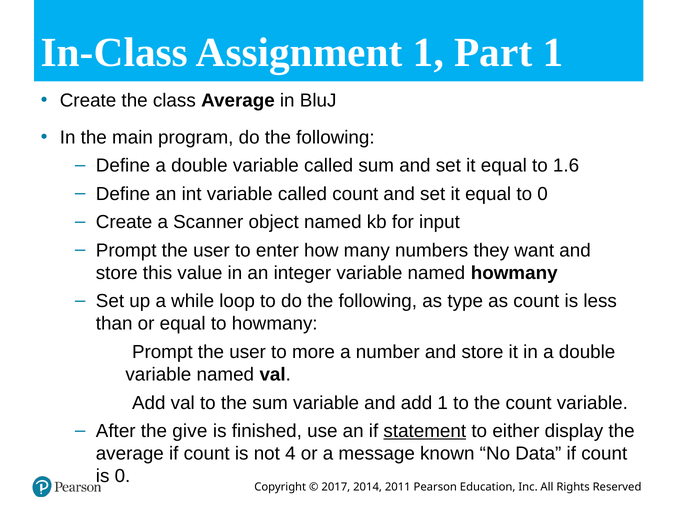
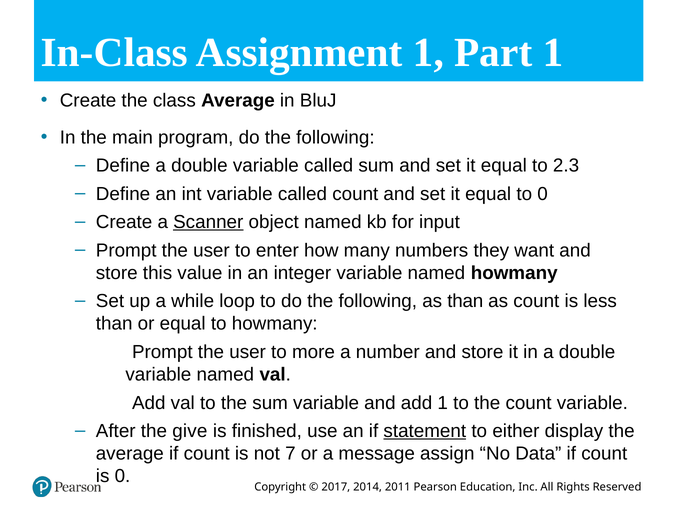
1.6: 1.6 -> 2.3 (566, 166)
Scanner underline: none -> present (208, 222)
as type: type -> than (465, 301)
4: 4 -> 7 (290, 453)
known: known -> assign (447, 453)
